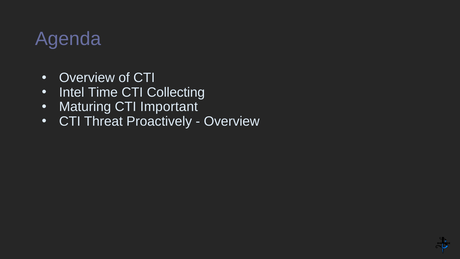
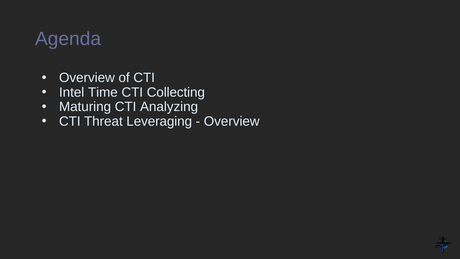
Important: Important -> Analyzing (169, 107)
Proactively: Proactively -> Leveraging (159, 121)
